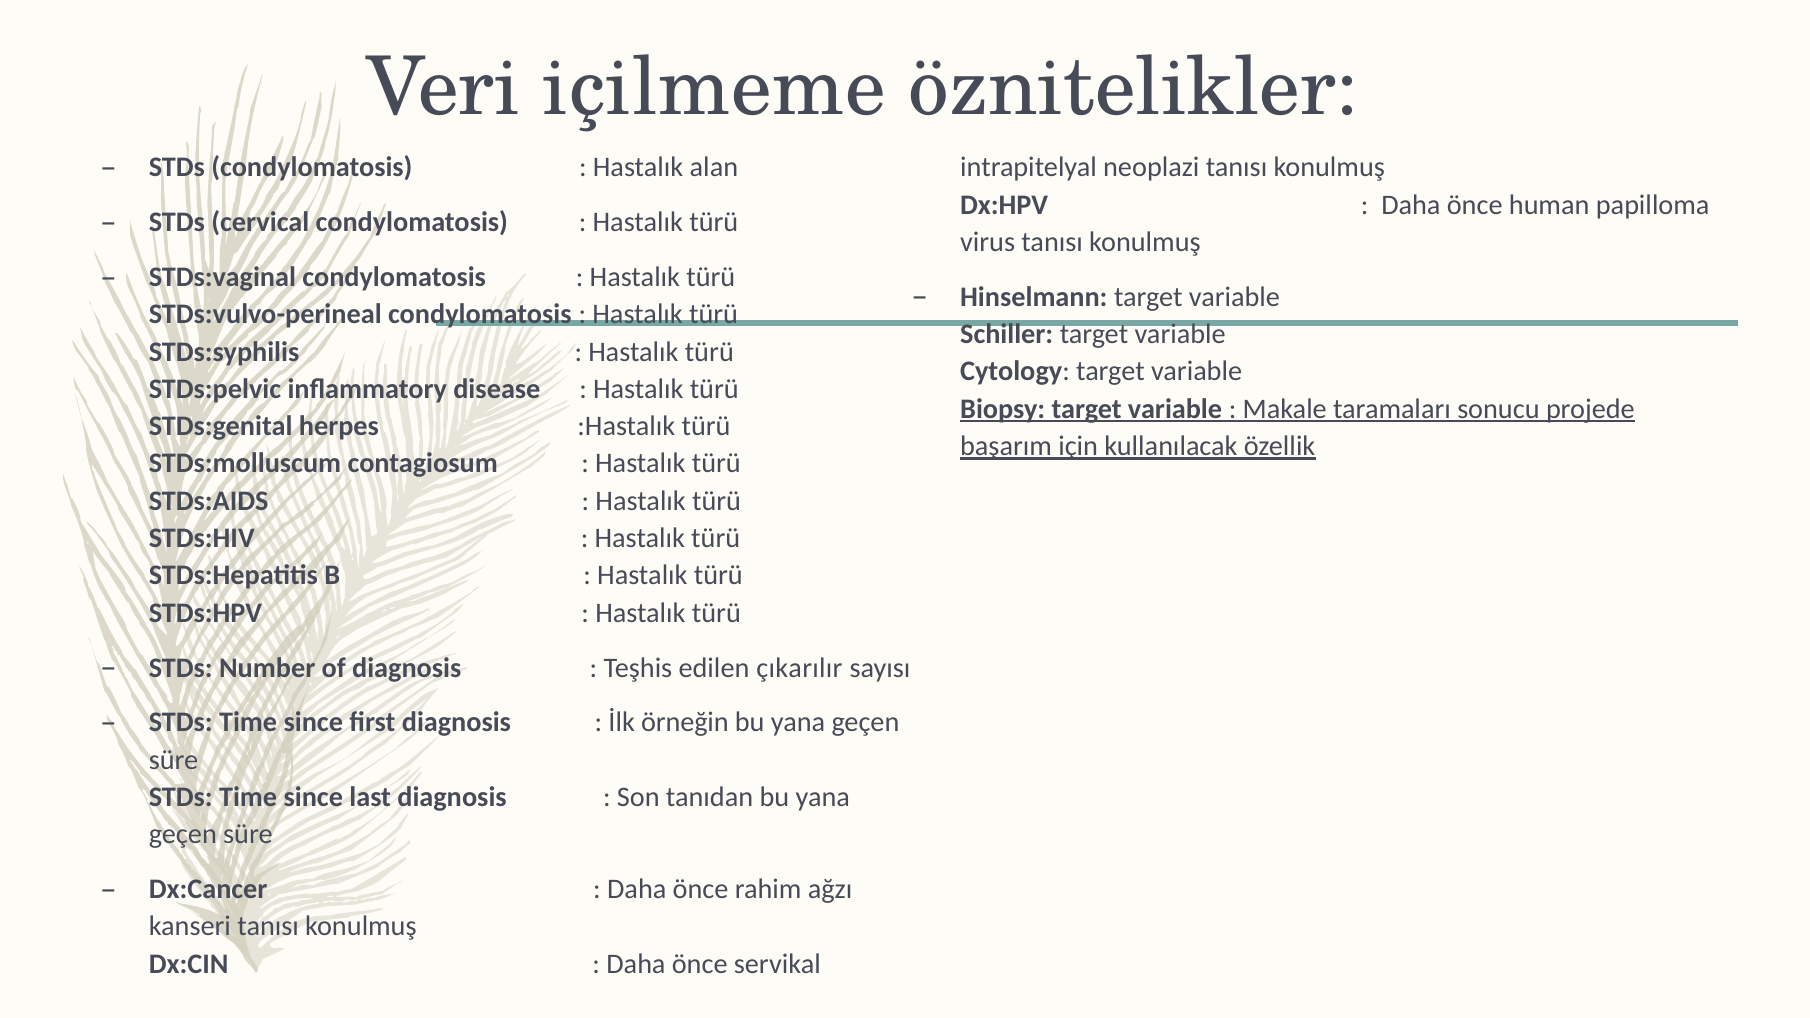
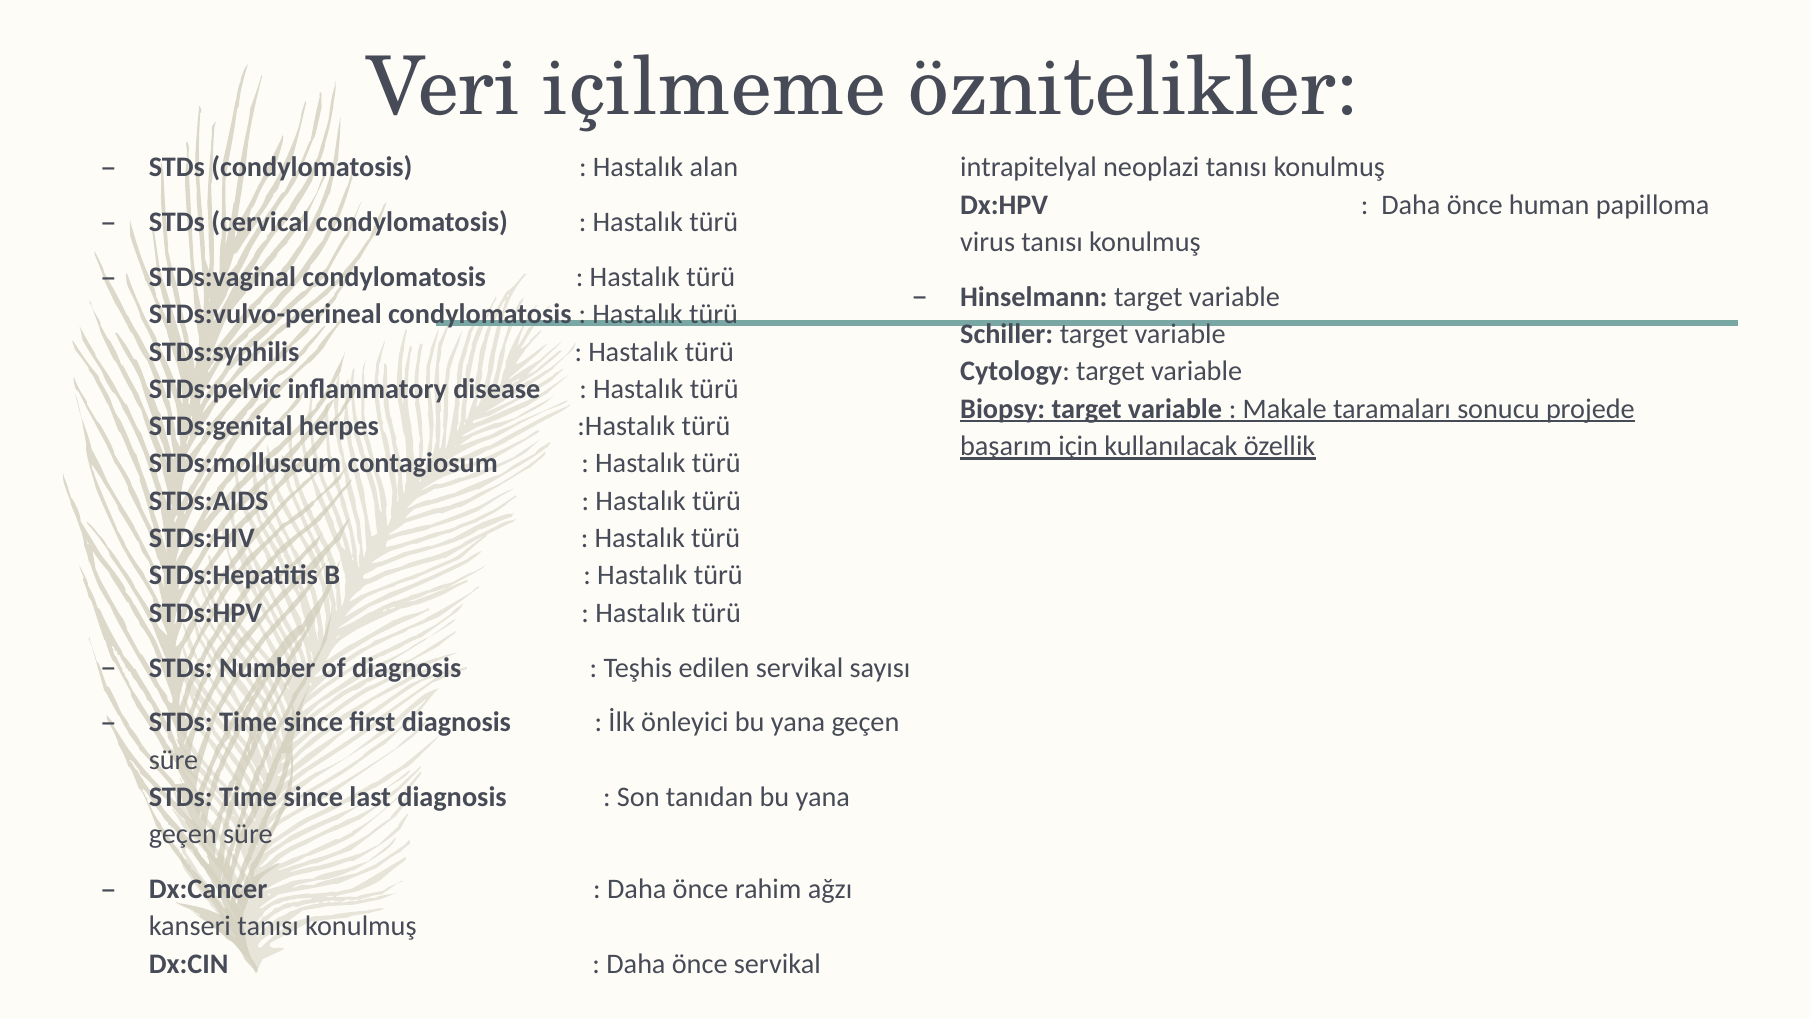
edilen çıkarılır: çıkarılır -> servikal (800, 668)
örneğin: örneğin -> önleyici (685, 723)
